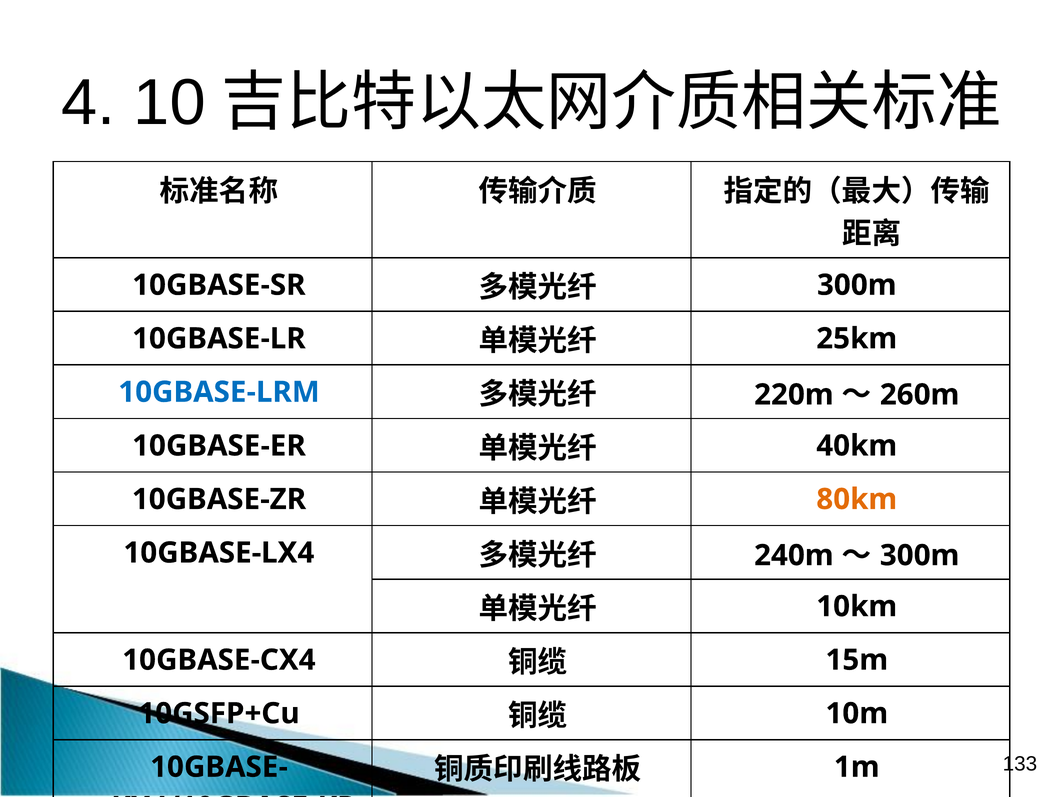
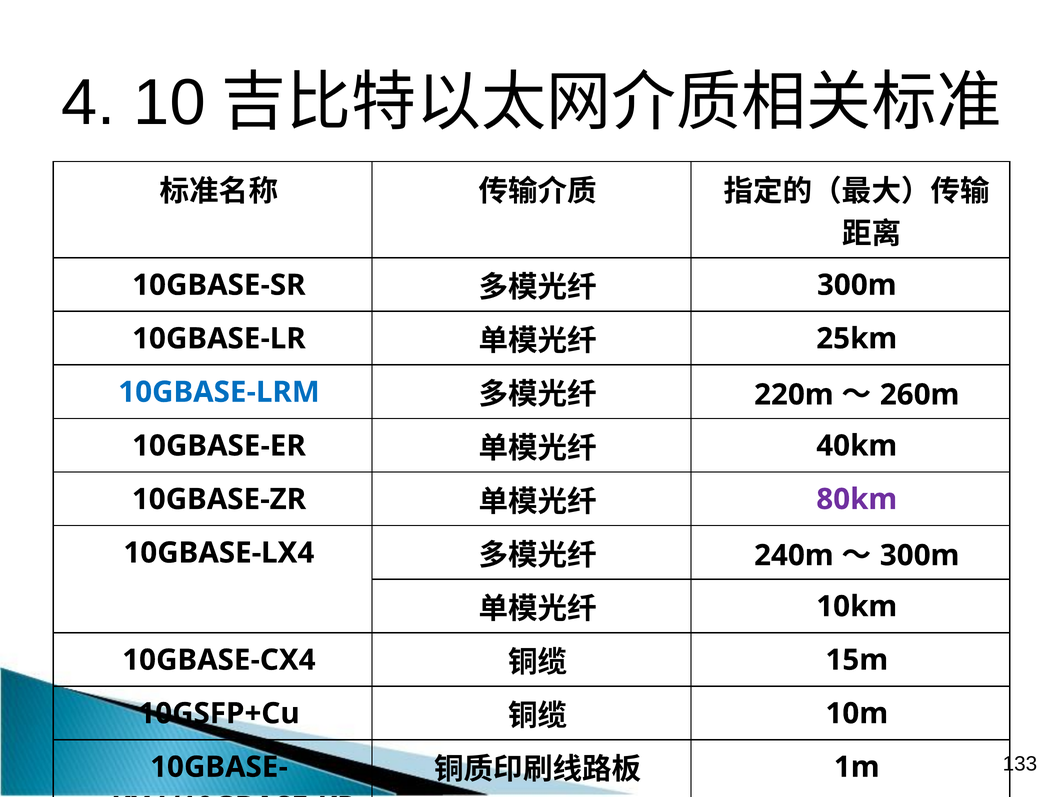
80km colour: orange -> purple (857, 499)
